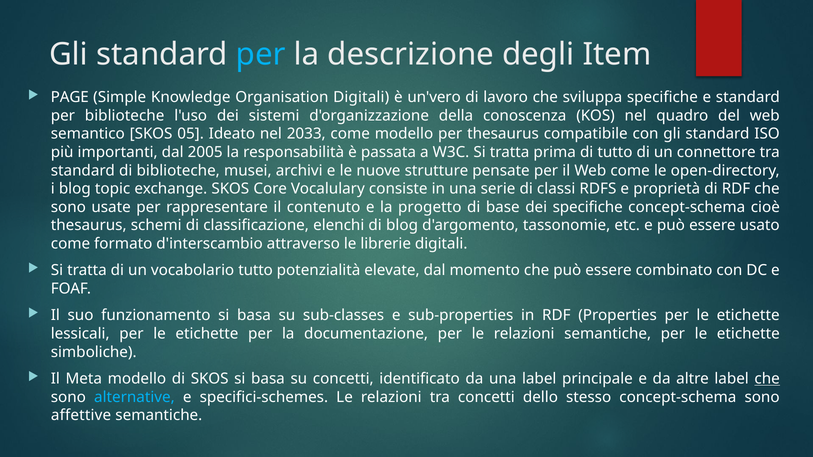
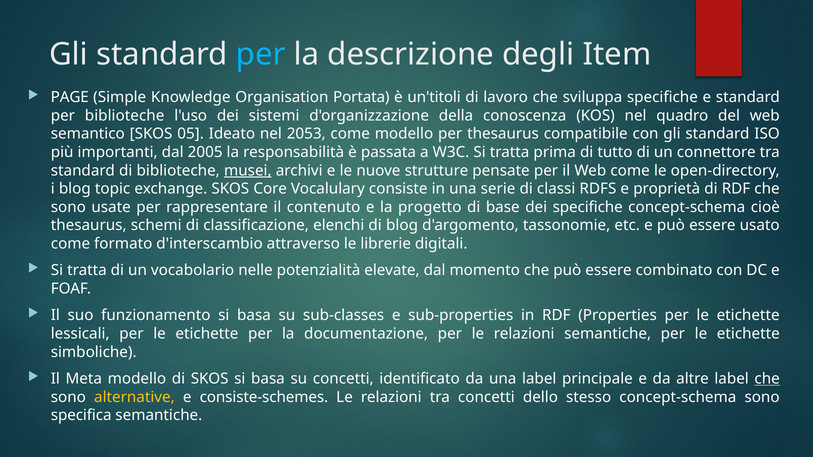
Organisation Digitali: Digitali -> Portata (361, 97)
un'vero: un'vero -> un'titoli (434, 97)
2033: 2033 -> 2053 (306, 134)
musei underline: none -> present (248, 171)
vocabolario tutto: tutto -> nelle (255, 271)
alternative colour: light blue -> yellow (134, 397)
specifici-schemes: specifici-schemes -> consiste-schemes (264, 397)
affettive: affettive -> specifica (81, 416)
